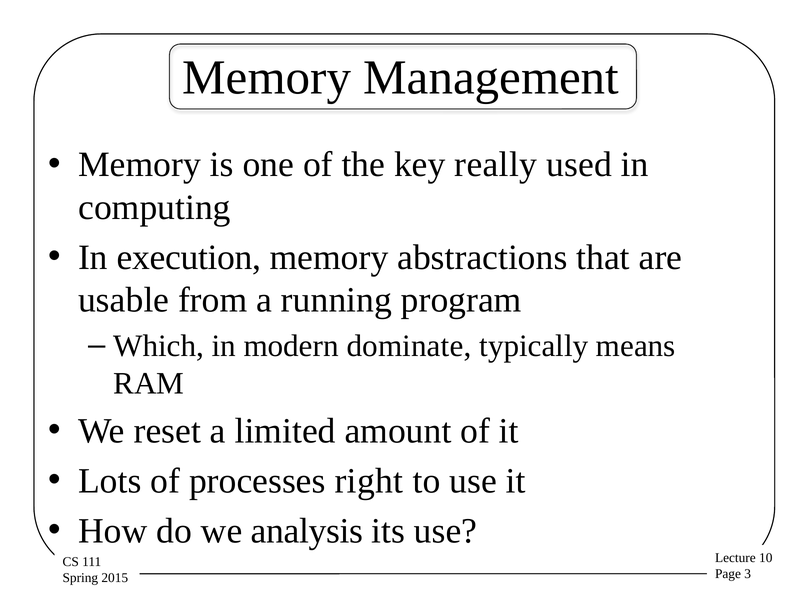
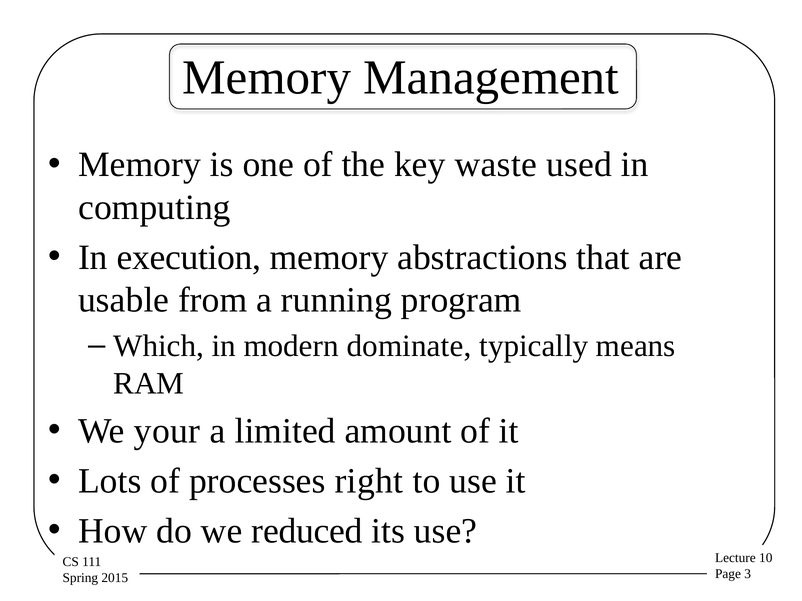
really: really -> waste (496, 165)
reset: reset -> your (167, 431)
analysis: analysis -> reduced (307, 531)
